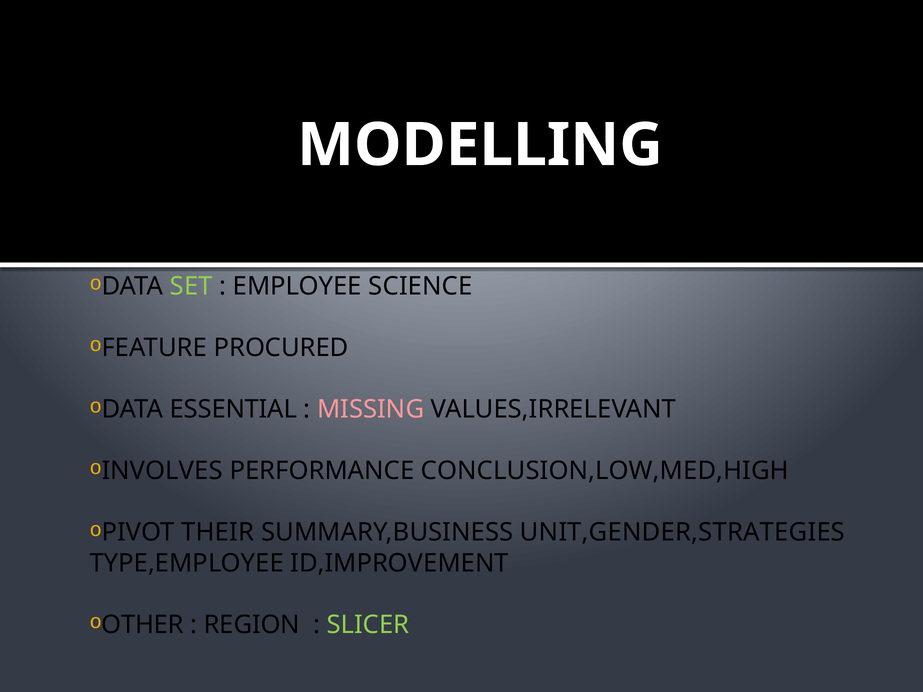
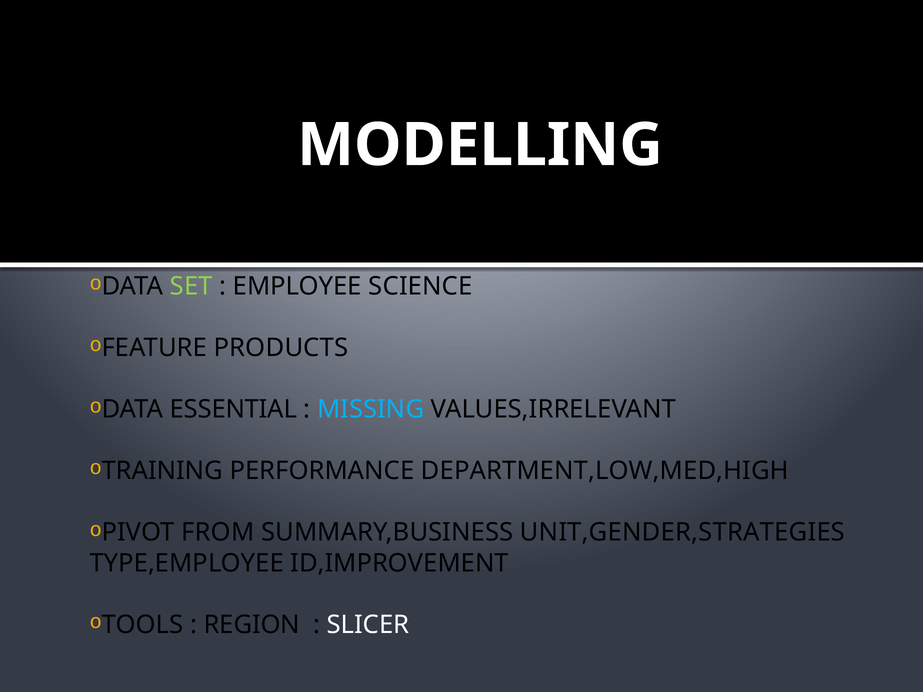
PROCURED: PROCURED -> PRODUCTS (281, 348)
MISSING colour: pink -> light blue (371, 410)
INVOLVES: INVOLVES -> TRAINING (162, 471)
CONCLUSION,LOW,MED,HIGH: CONCLUSION,LOW,MED,HIGH -> DEPARTMENT,LOW,MED,HIGH (605, 471)
THEIR: THEIR -> FROM (218, 533)
OTHER: OTHER -> TOOLS (143, 625)
SLICER colour: light green -> white (368, 625)
